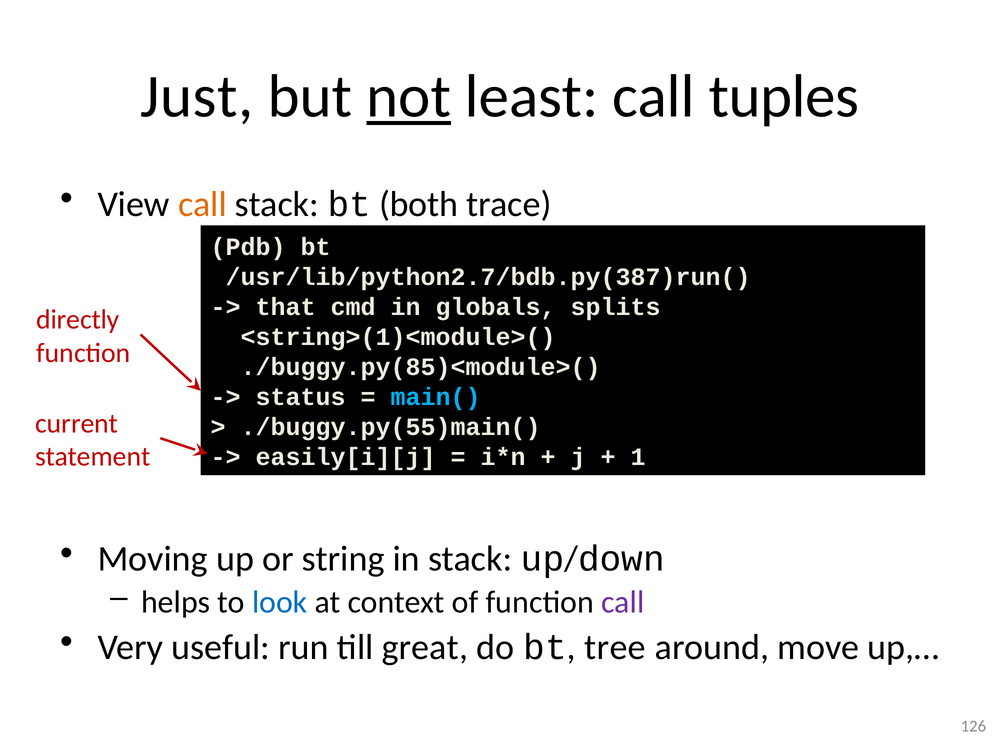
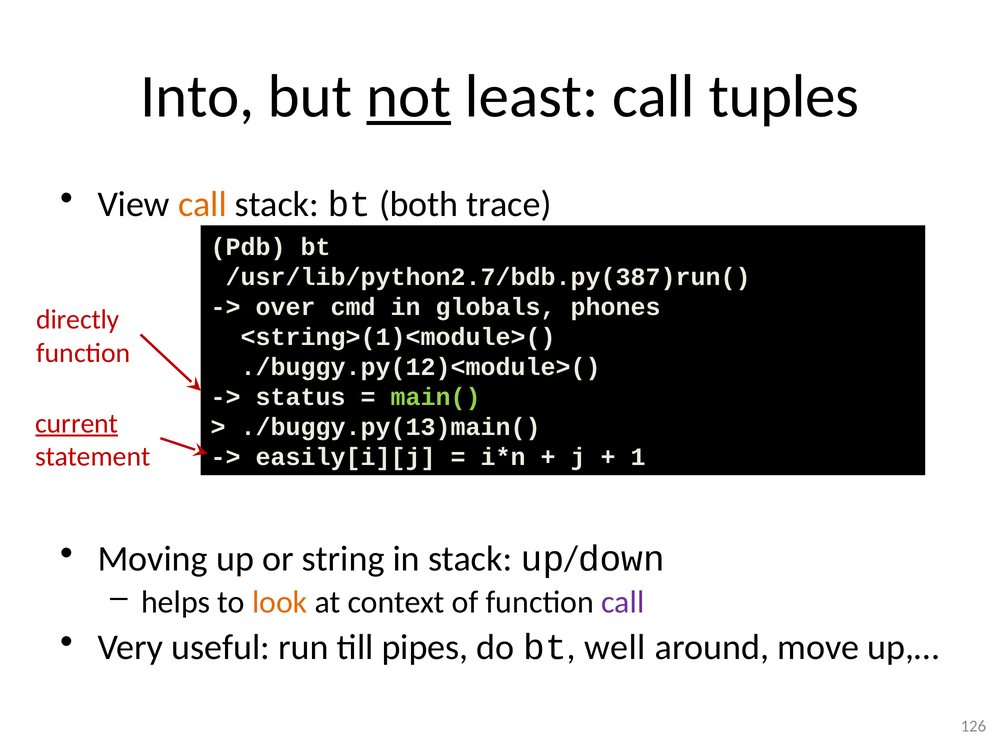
Just: Just -> Into (197, 97)
that: that -> over (286, 307)
splits: splits -> phones (616, 307)
./buggy.py(85)<module>(: ./buggy.py(85)<module>( -> ./buggy.py(12)<module>( (421, 367)
main( colour: light blue -> light green (436, 397)
current underline: none -> present (77, 423)
./buggy.py(55)main(: ./buggy.py(55)main( -> ./buggy.py(13)main( (391, 427)
look colour: blue -> orange (280, 602)
great: great -> pipes (425, 647)
tree: tree -> well (615, 647)
